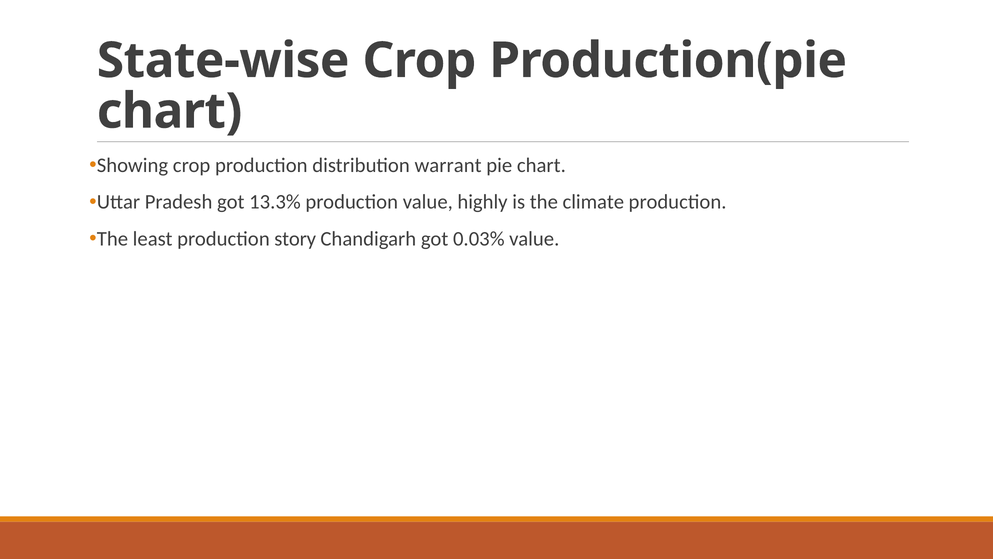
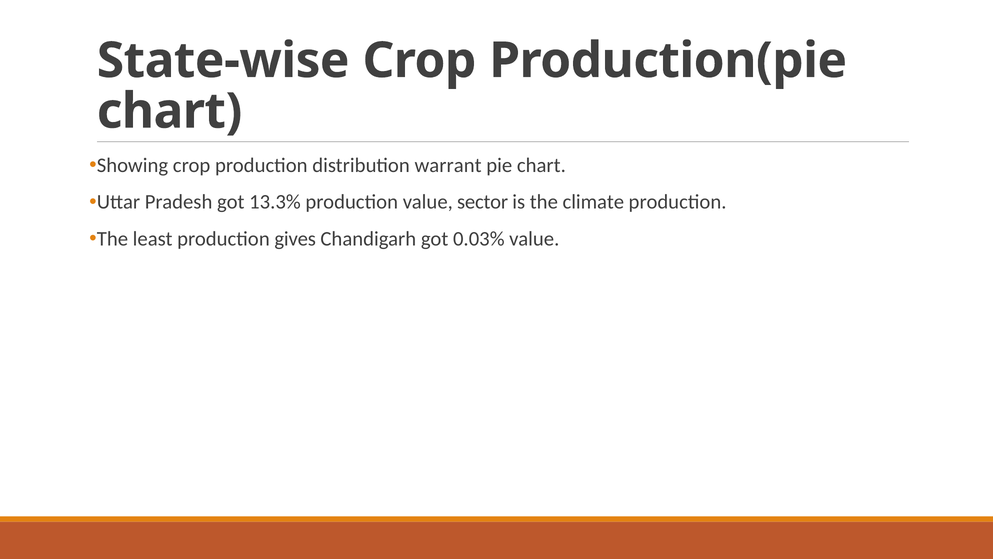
highly: highly -> sector (483, 202)
story: story -> gives (295, 239)
